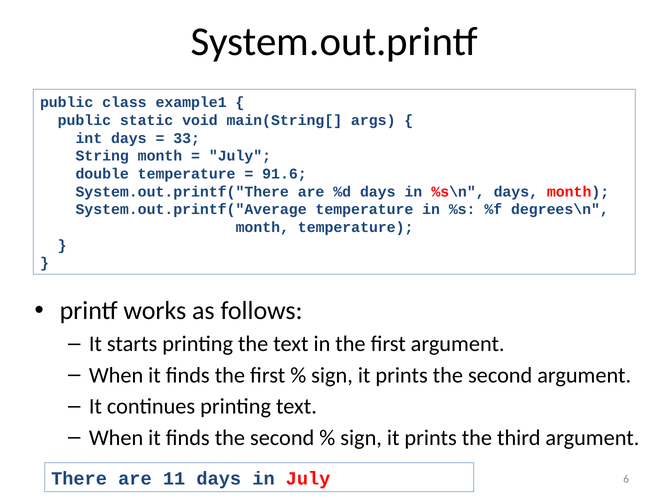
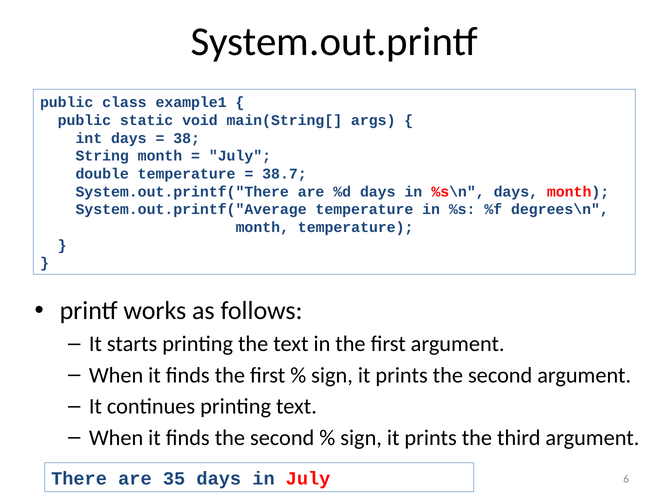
33: 33 -> 38 (187, 138)
91.6: 91.6 -> 38.7 (284, 174)
11: 11 -> 35 (174, 478)
